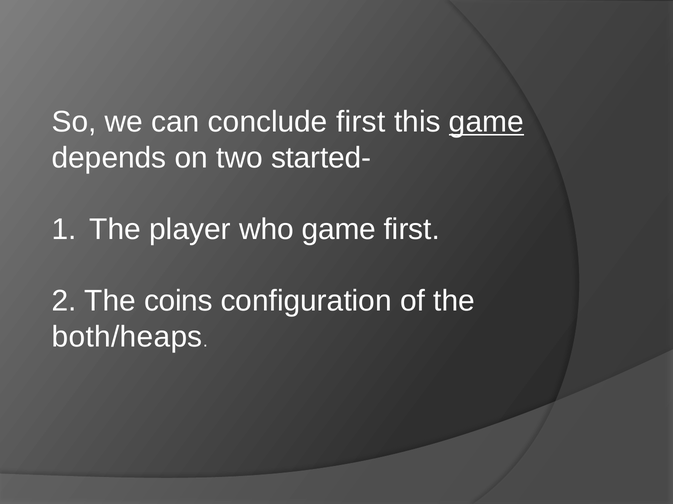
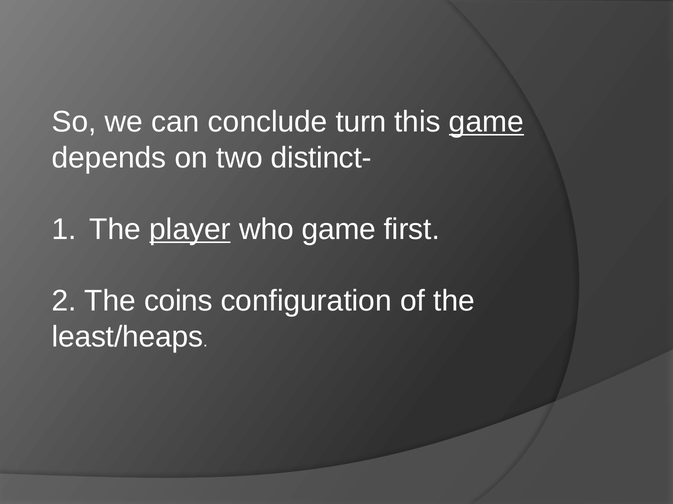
conclude first: first -> turn (361, 122)
started-: started- -> distinct- (321, 158)
player underline: none -> present (190, 230)
both/heaps: both/heaps -> least/heaps (127, 337)
